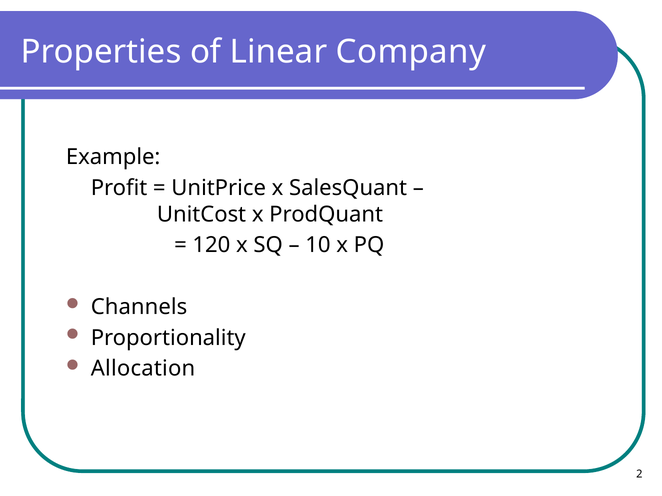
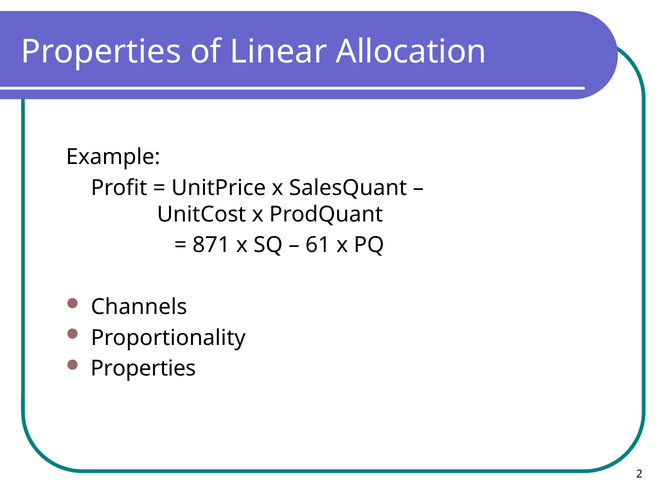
Company: Company -> Allocation (411, 52)
120: 120 -> 871 (211, 245)
10: 10 -> 61 (318, 245)
Allocation: Allocation -> Properties (143, 369)
